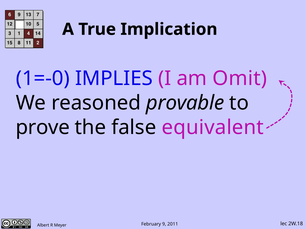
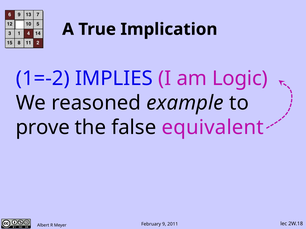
1=-0: 1=-0 -> 1=-2 (43, 79)
Omit: Omit -> Logic (240, 79)
provable: provable -> example (185, 103)
